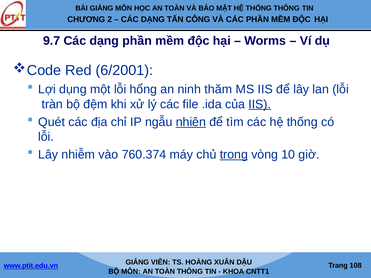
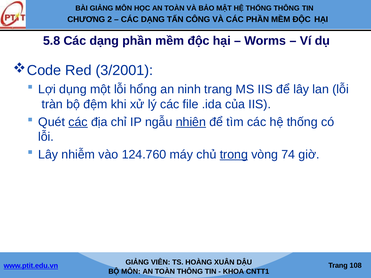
9.7: 9.7 -> 5.8 (52, 41)
6/2001: 6/2001 -> 3/2001 (124, 70)
ninh thăm: thăm -> trang (218, 89)
IIS underline: present -> none (260, 104)
các underline: none -> present (78, 122)
760.374: 760.374 -> 124.760 (144, 155)
10: 10 -> 74 (288, 155)
